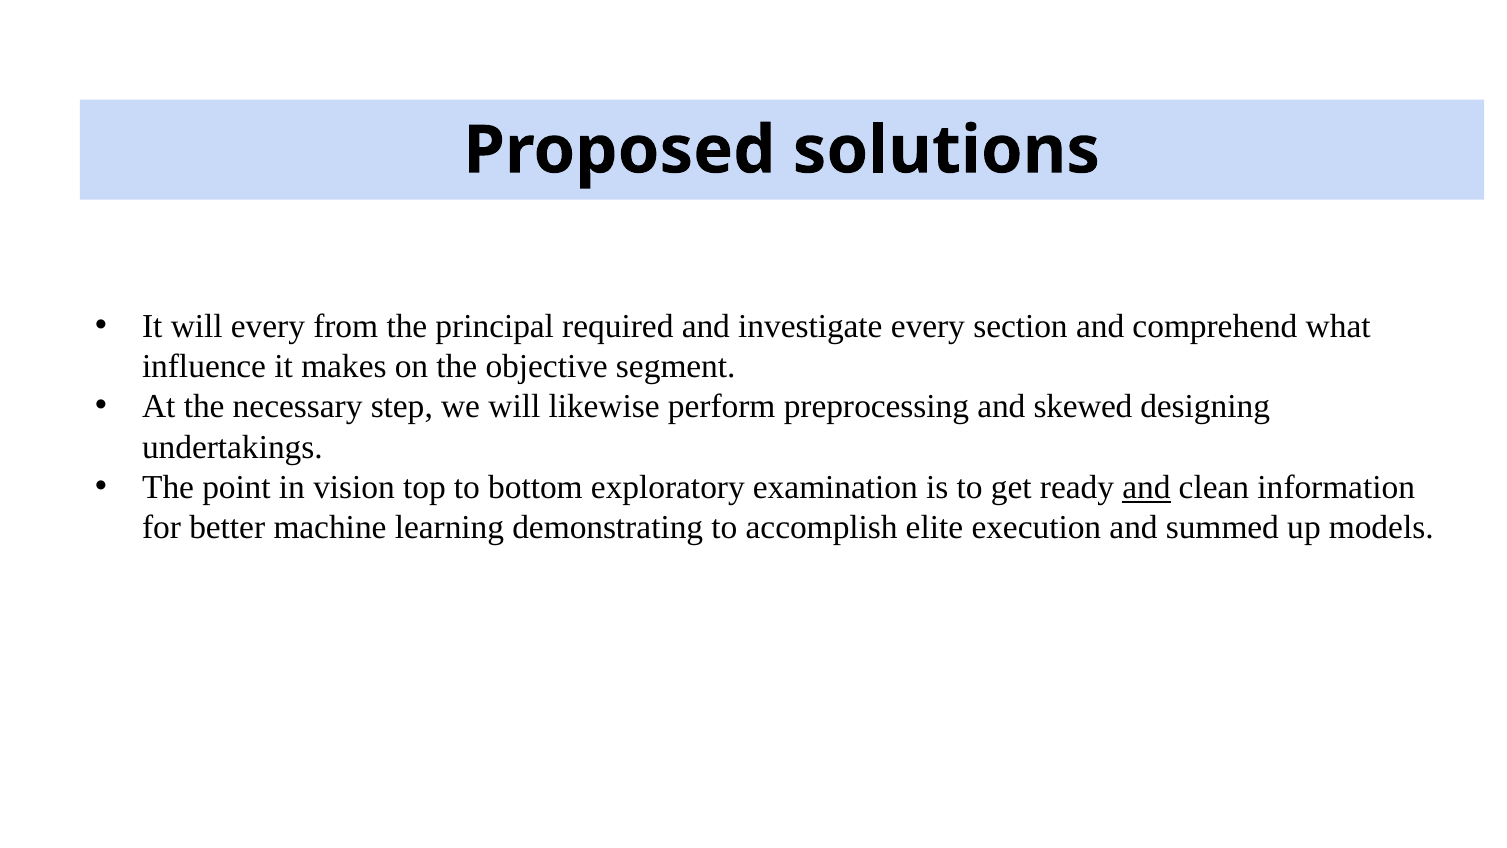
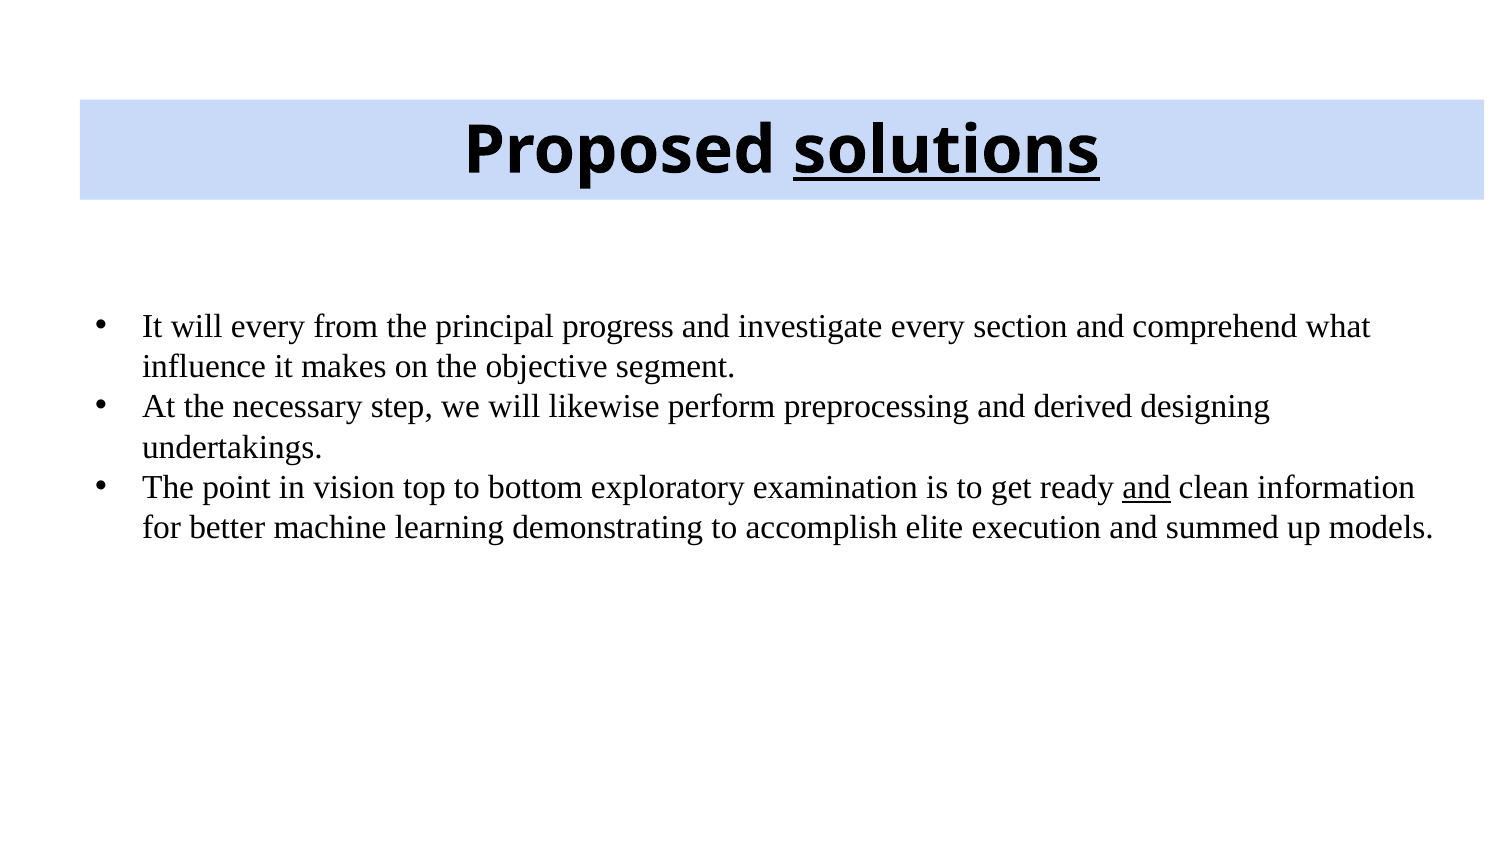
solutions underline: none -> present (946, 150)
required: required -> progress (618, 326)
skewed: skewed -> derived (1083, 407)
